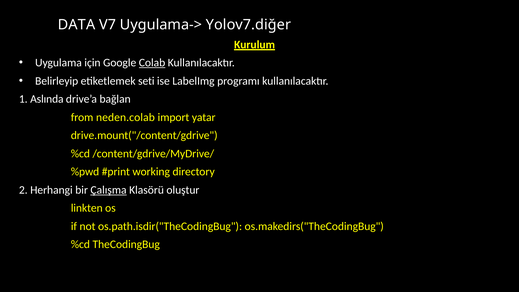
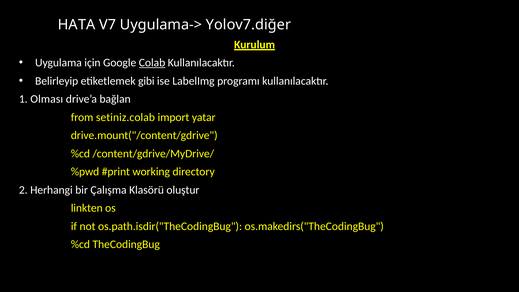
DATA: DATA -> HATA (77, 25)
seti: seti -> gibi (146, 81)
Aslında: Aslında -> Olması (47, 99)
neden.colab: neden.colab -> setiniz.colab (125, 117)
Çalışma underline: present -> none (109, 190)
